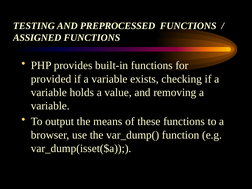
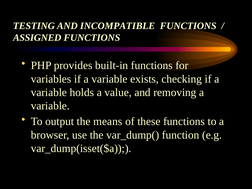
PREPROCESSED: PREPROCESSED -> INCOMPATIBLE (118, 26)
provided: provided -> variables (51, 79)
